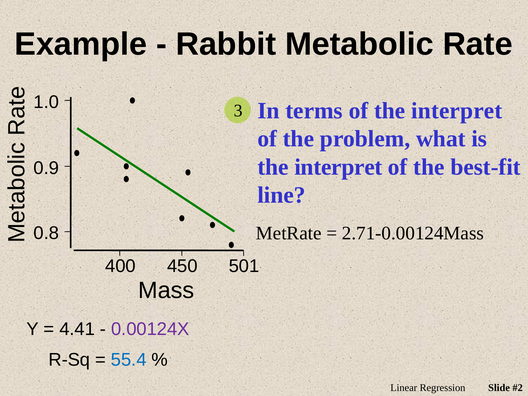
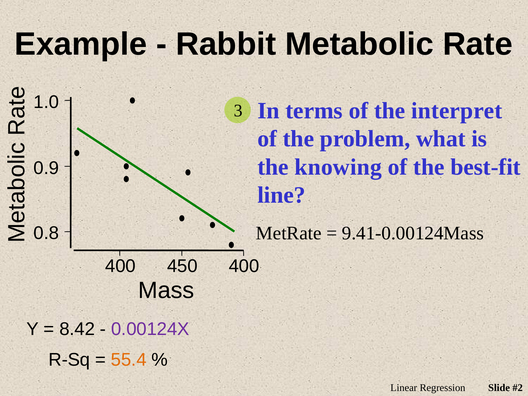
interpret: interpret -> knowing (338, 167)
2.71-0.00124Mass: 2.71-0.00124Mass -> 9.41-0.00124Mass (413, 233)
450 501: 501 -> 400 (244, 266)
4.41: 4.41 -> 8.42 (77, 329)
55.4 colour: blue -> orange (129, 360)
